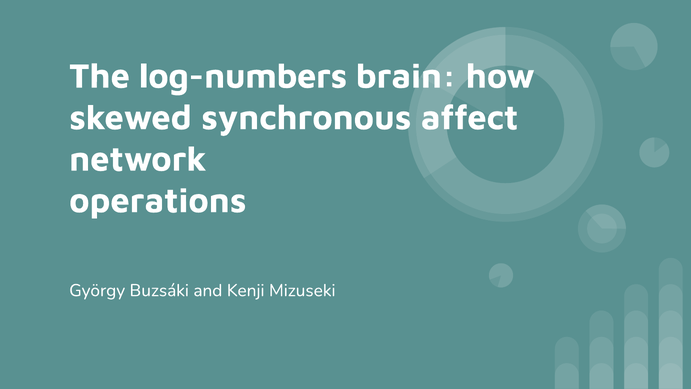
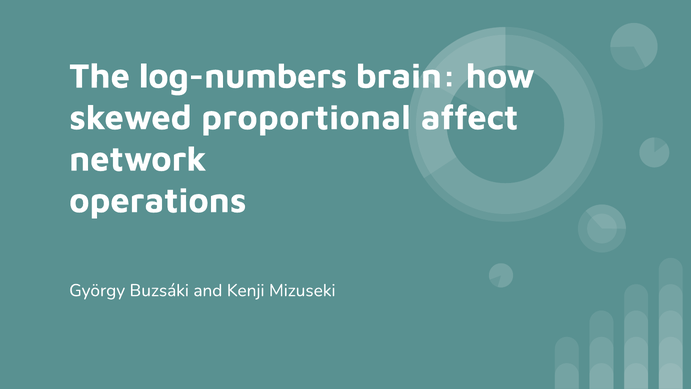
synchronous: synchronous -> proportional (306, 118)
